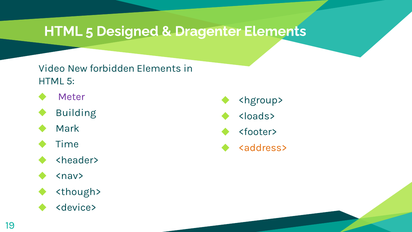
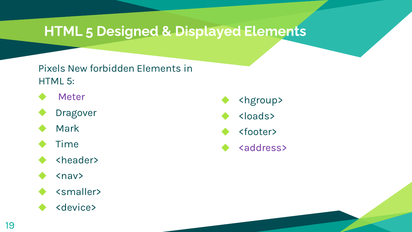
Dragenter: Dragenter -> Displayed (208, 31)
Video: Video -> Pixels (52, 69)
Building: Building -> Dragover (76, 112)
<address> colour: orange -> purple (263, 148)
<though>: <though> -> <smaller> (78, 191)
